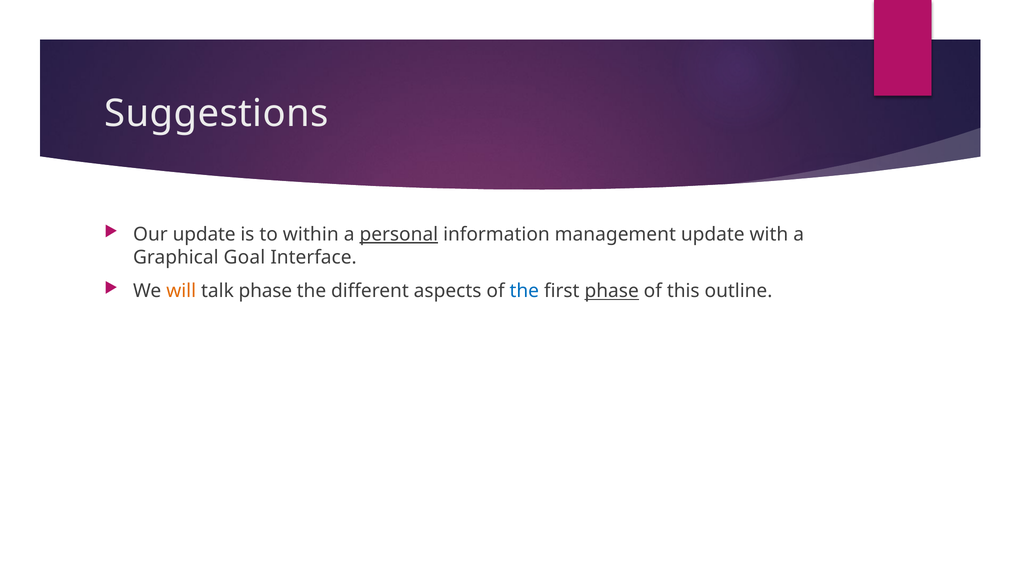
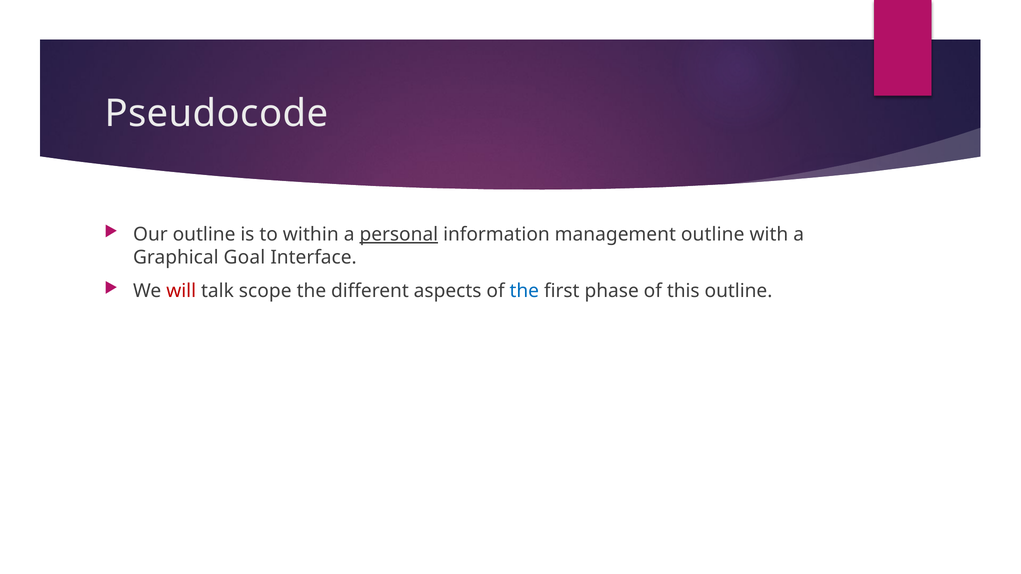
Suggestions: Suggestions -> Pseudocode (216, 114)
Our update: update -> outline (204, 235)
management update: update -> outline (713, 235)
will colour: orange -> red (181, 291)
talk phase: phase -> scope (265, 291)
phase underline: present -> none (612, 291)
